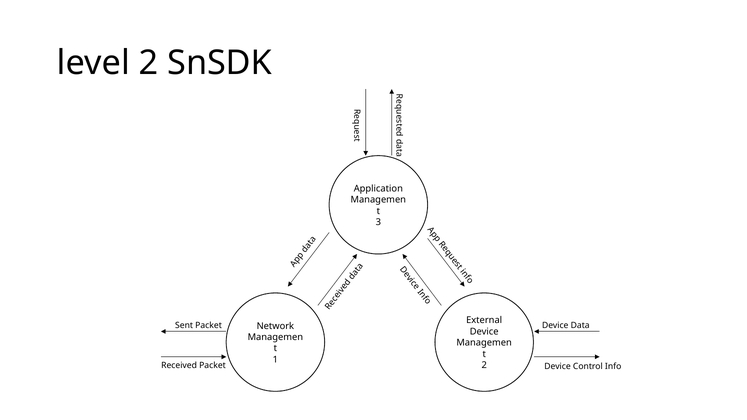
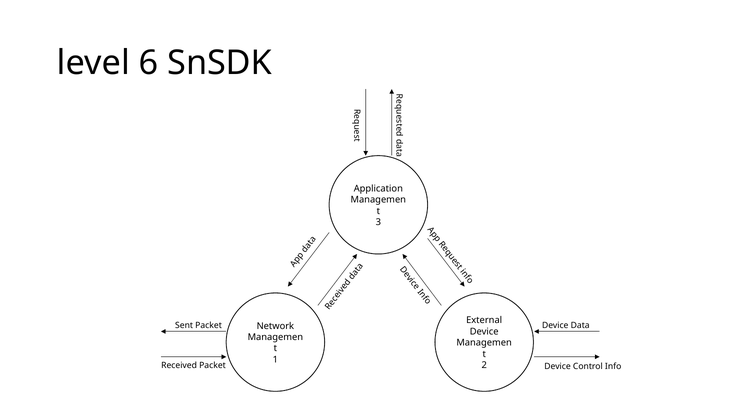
level 2: 2 -> 6 (149, 63)
